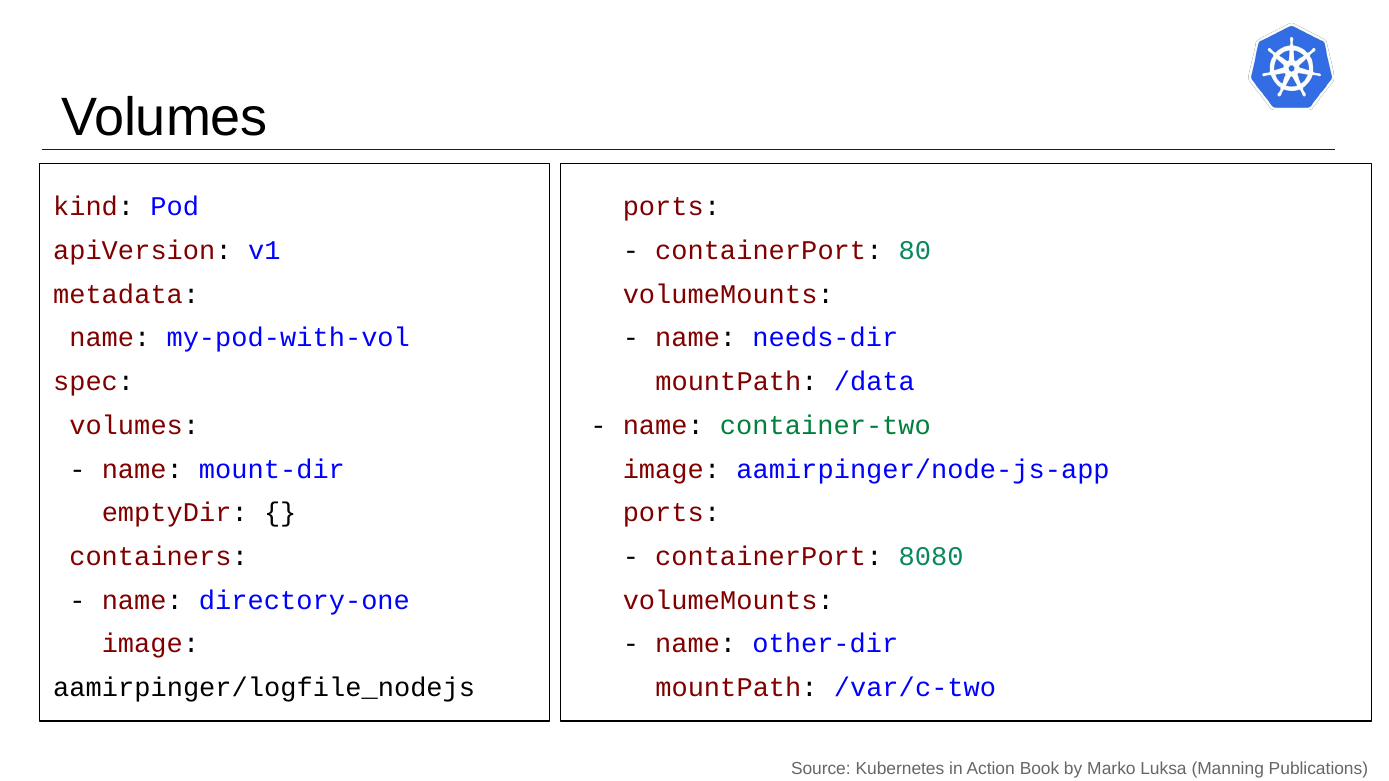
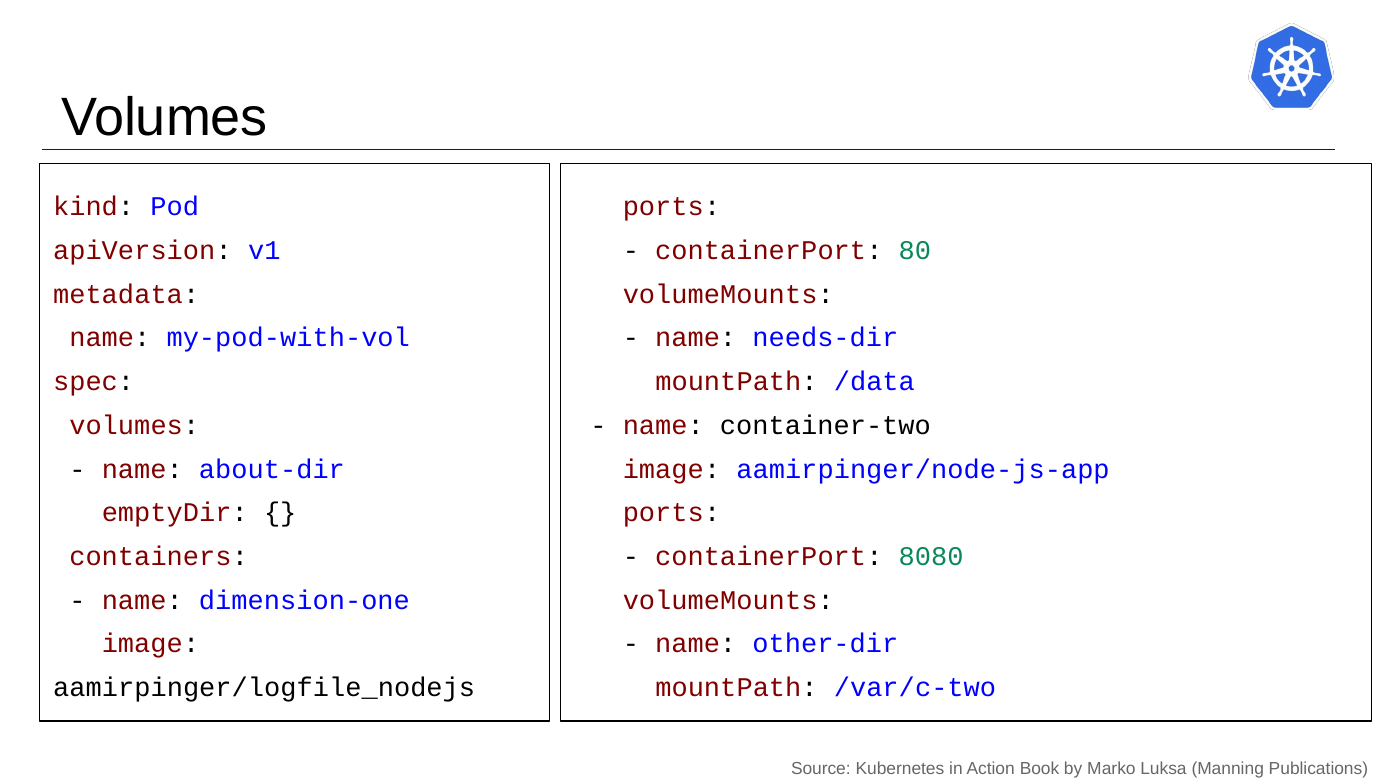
container-two colour: green -> black (825, 426)
mount-dir: mount-dir -> about-dir (272, 469)
directory-one: directory-one -> dimension-one (304, 601)
